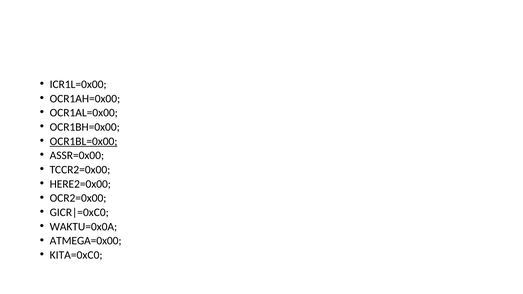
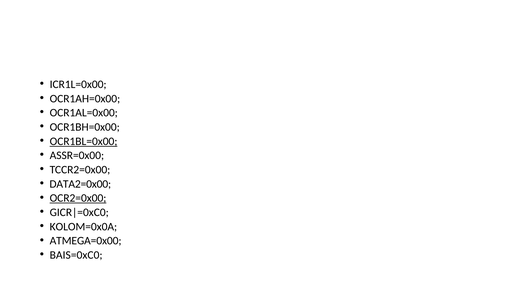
HERE2=0x00: HERE2=0x00 -> DATA2=0x00 (80, 184)
OCR2=0x00 underline: none -> present (78, 198)
WAKTU=0x0A: WAKTU=0x0A -> KOLOM=0x0A (83, 227)
KITA=0xC0: KITA=0xC0 -> BAIS=0xC0 (76, 255)
